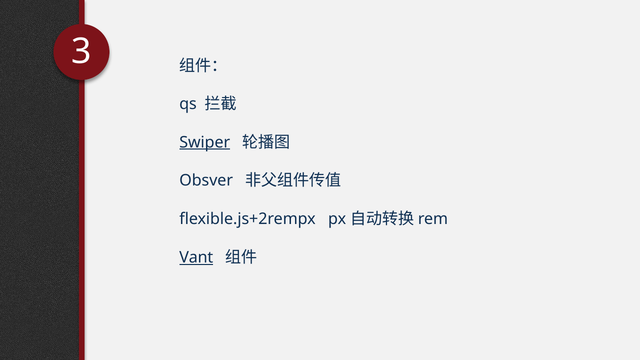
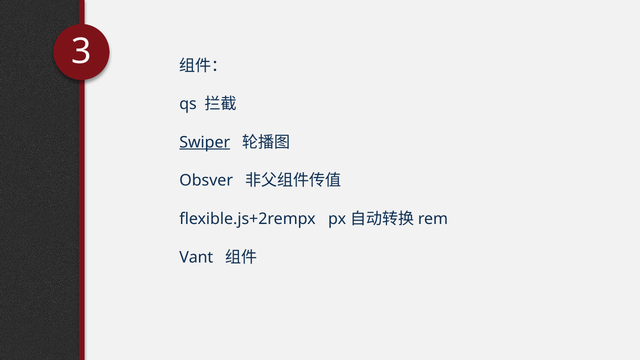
Vant underline: present -> none (196, 258)
